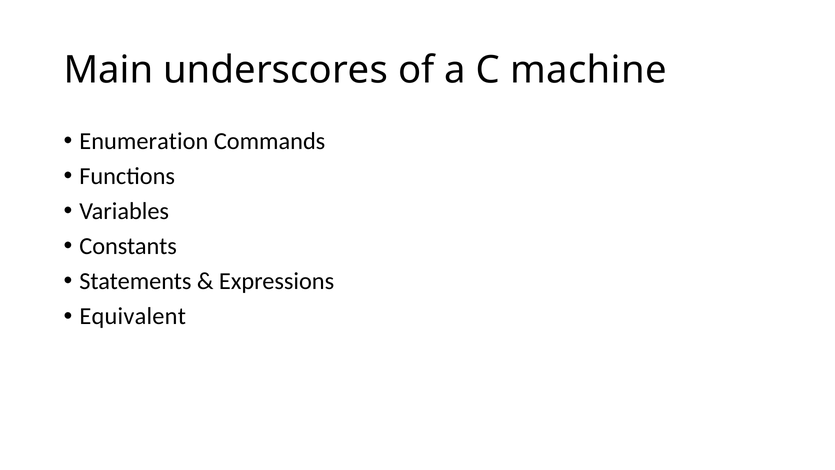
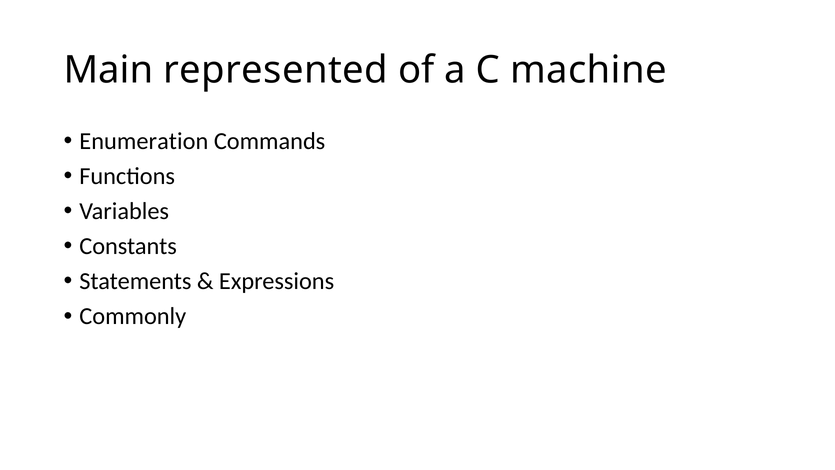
underscores: underscores -> represented (275, 70)
Equivalent: Equivalent -> Commonly (133, 316)
